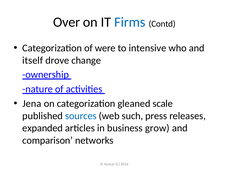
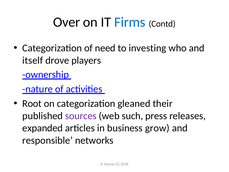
were: were -> need (105, 48)
intensive: intensive -> investing (147, 48)
change: change -> players (86, 60)
Jena: Jena -> Root (32, 103)
scale: scale -> their (163, 103)
sources colour: blue -> purple (81, 116)
comparison: comparison -> responsible (48, 140)
